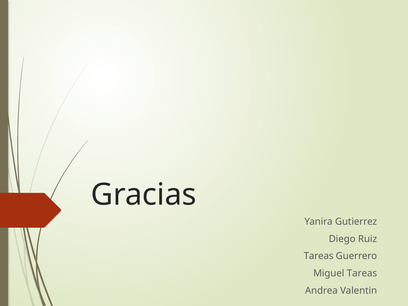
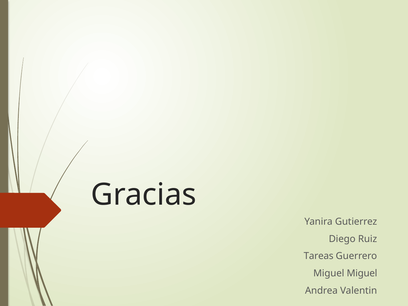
Miguel Tareas: Tareas -> Miguel (362, 273)
